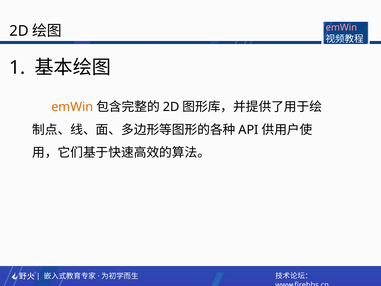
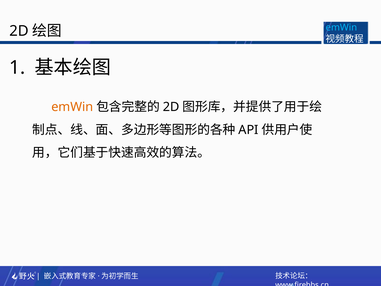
emWin colour: pink -> light blue (341, 27)
